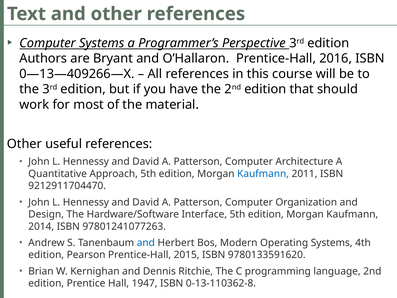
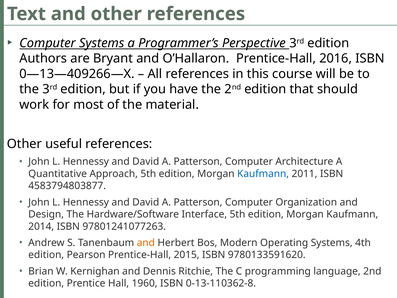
9212911704470: 9212911704470 -> 4583794803877 (67, 186)
and colour: blue -> orange (146, 243)
1947: 1947 -> 1960 (145, 283)
